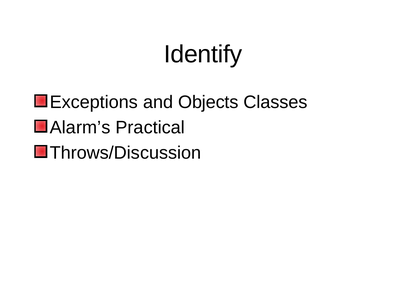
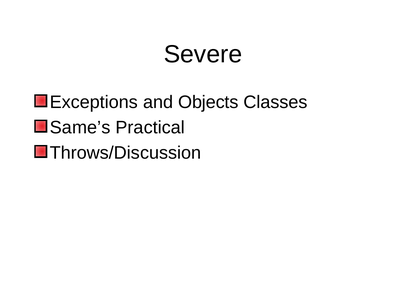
Identify: Identify -> Severe (203, 54)
Alarm’s: Alarm’s -> Same’s (80, 127)
